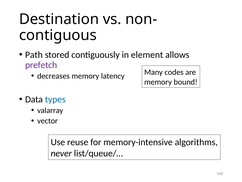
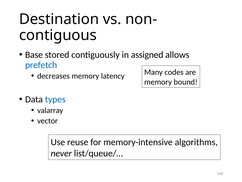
Path: Path -> Base (34, 55)
element: element -> assigned (147, 55)
prefetch colour: purple -> blue (41, 65)
